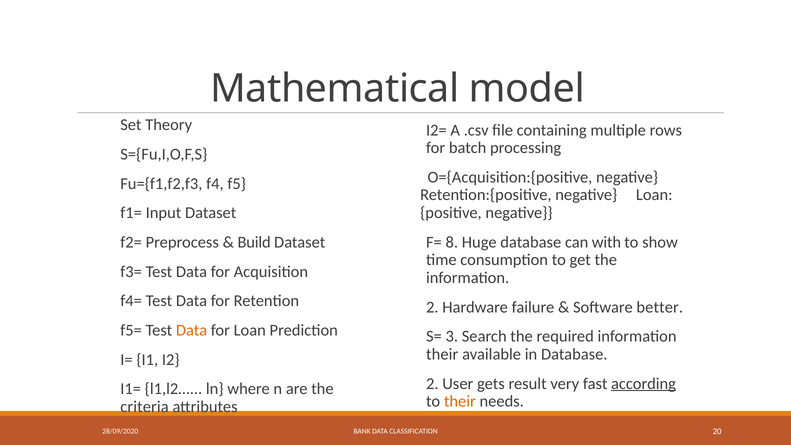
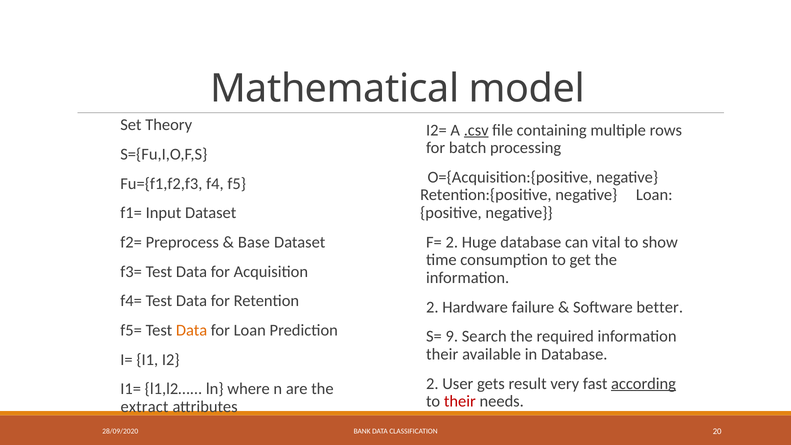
.csv underline: none -> present (476, 130)
F= 8: 8 -> 2 (452, 242)
with: with -> vital (606, 242)
Build: Build -> Base (254, 242)
3: 3 -> 9 (452, 336)
their colour: orange -> red (460, 401)
criteria: criteria -> extract (144, 407)
